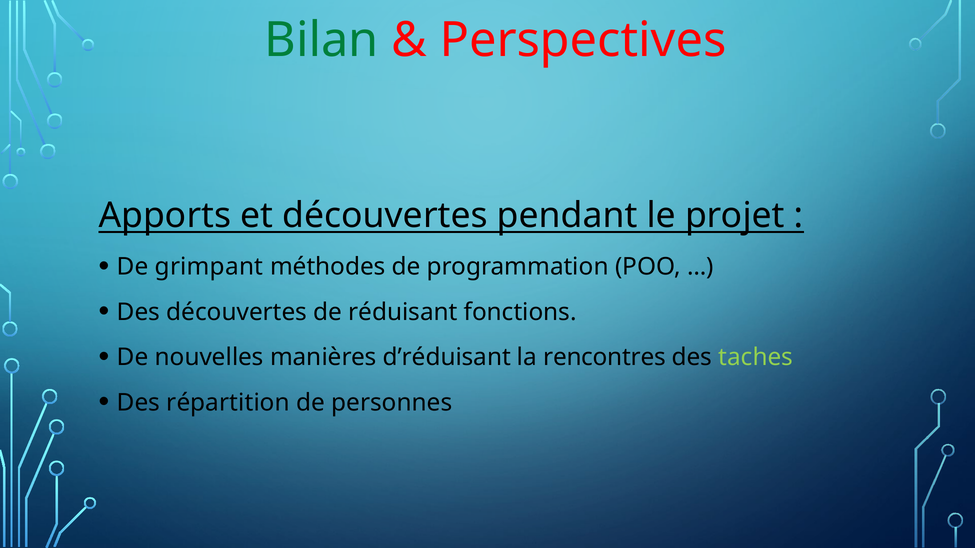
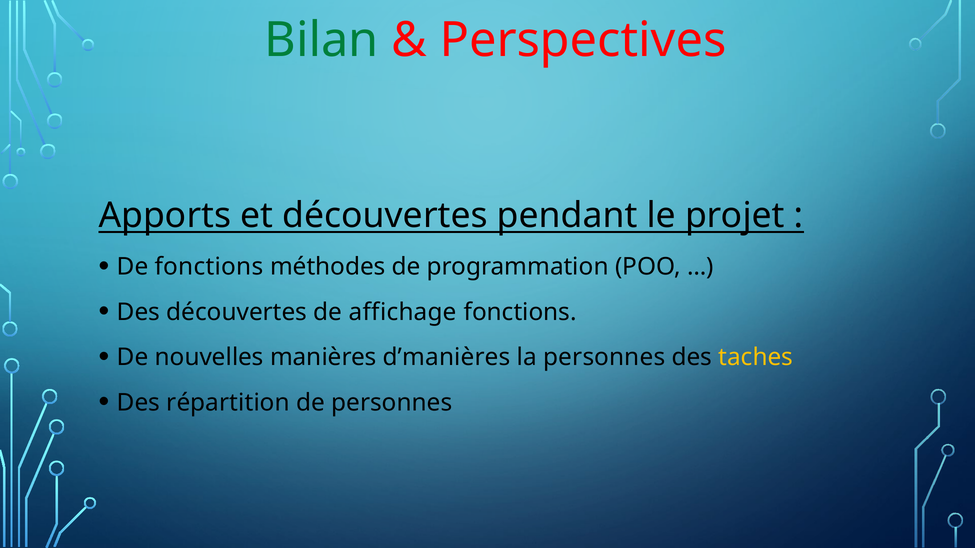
De grimpant: grimpant -> fonctions (209, 267)
réduisant: réduisant -> affichage (403, 312)
d’réduisant: d’réduisant -> d’manières (447, 358)
la rencontres: rencontres -> personnes (604, 358)
taches colour: light green -> yellow (756, 358)
